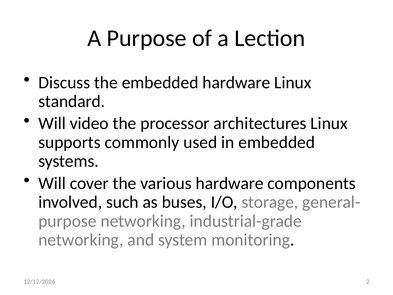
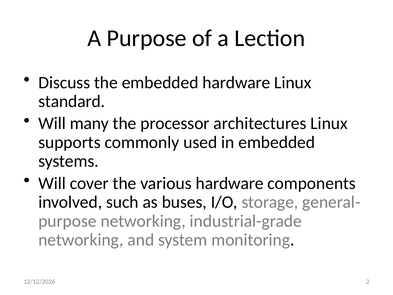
video: video -> many (89, 123)
